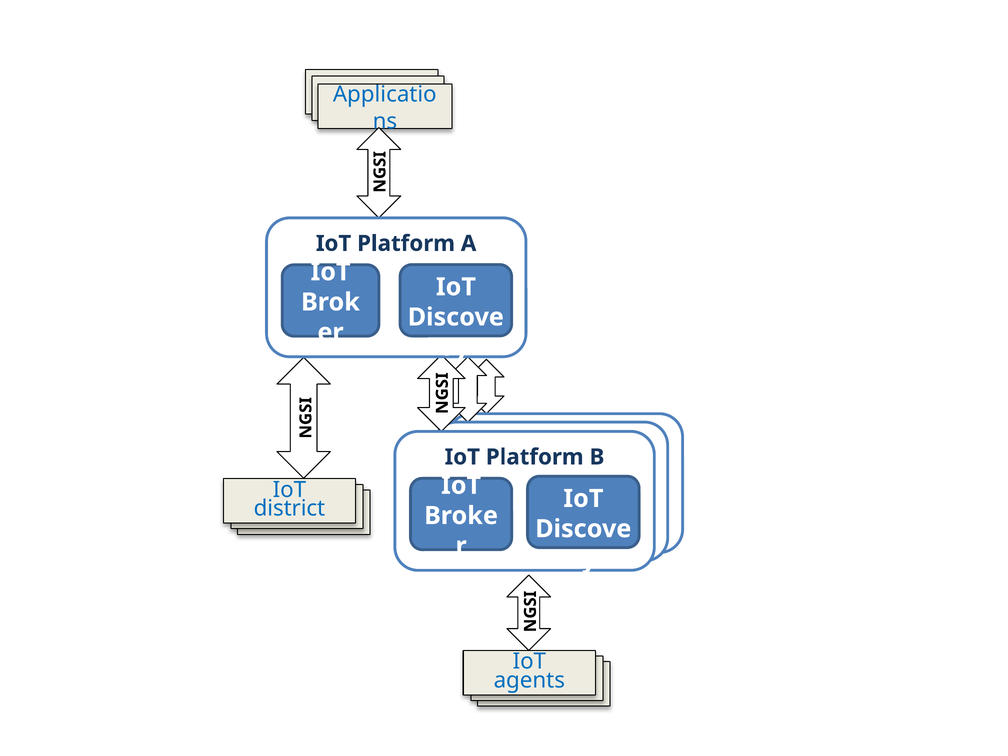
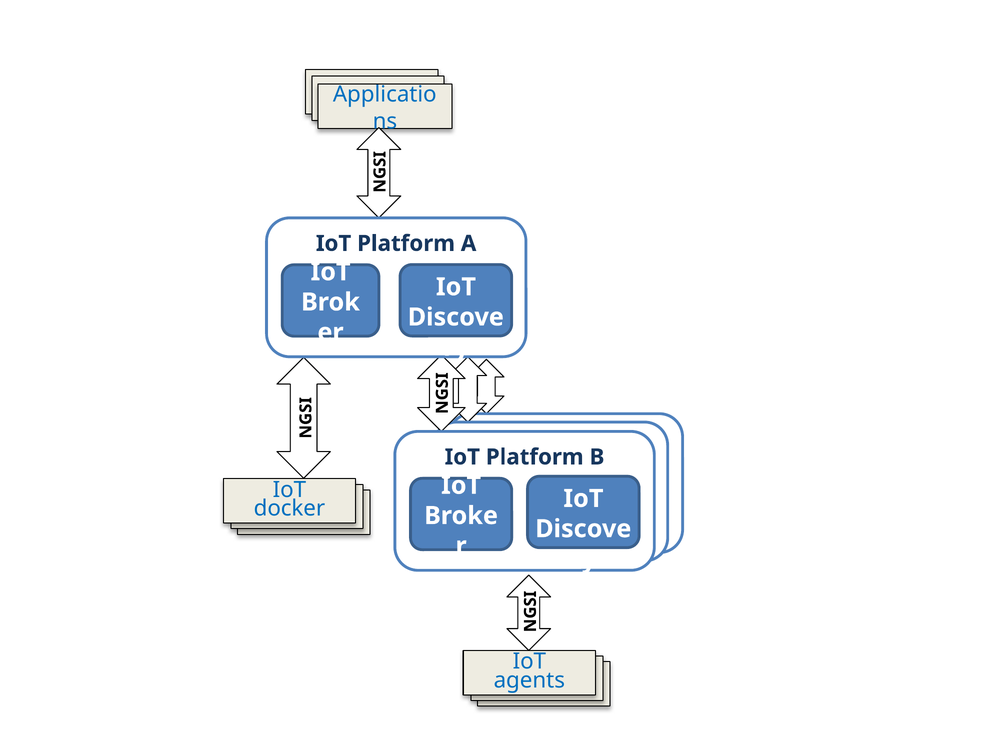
district: district -> docker (289, 509)
